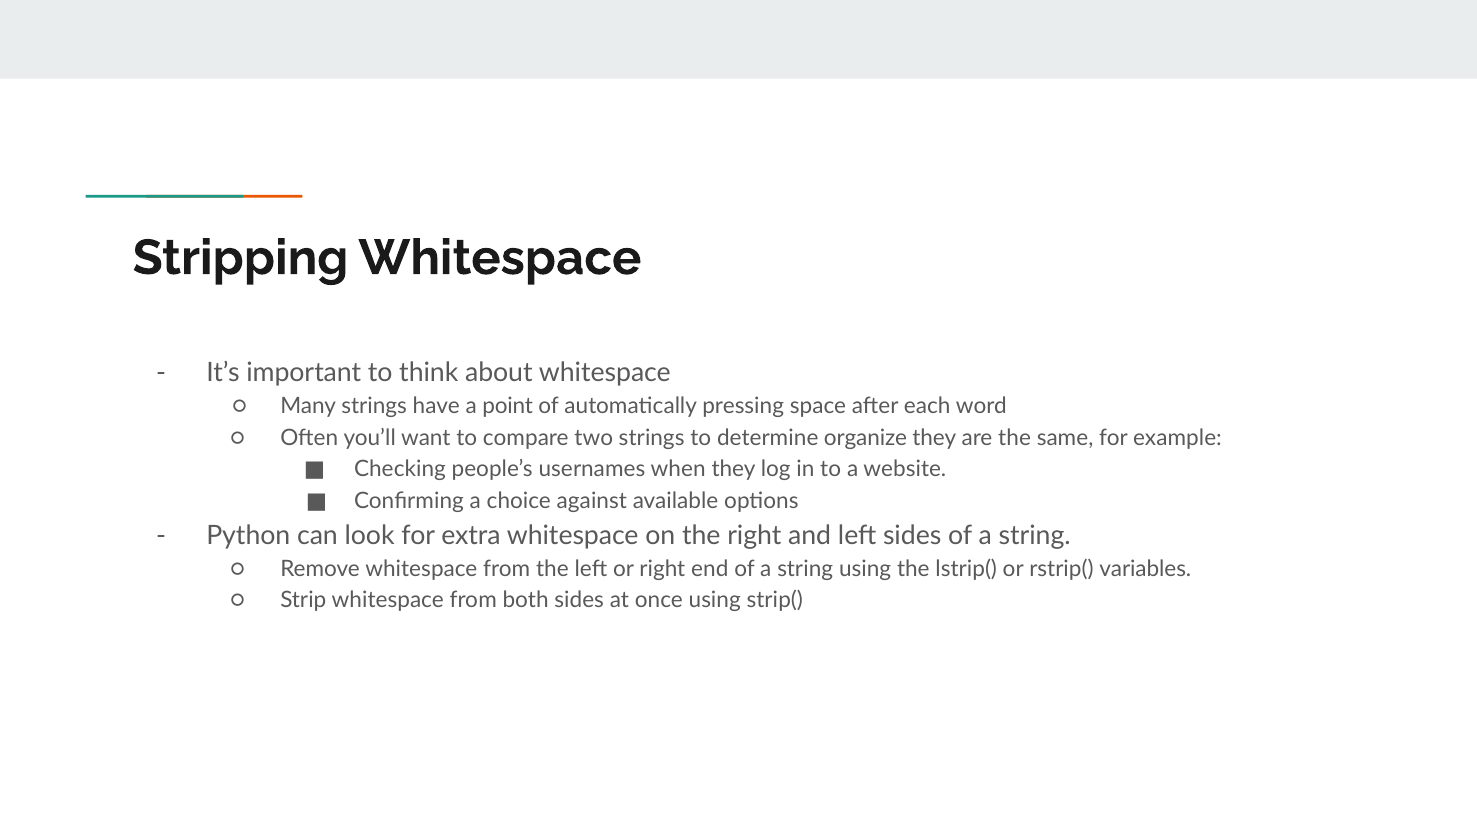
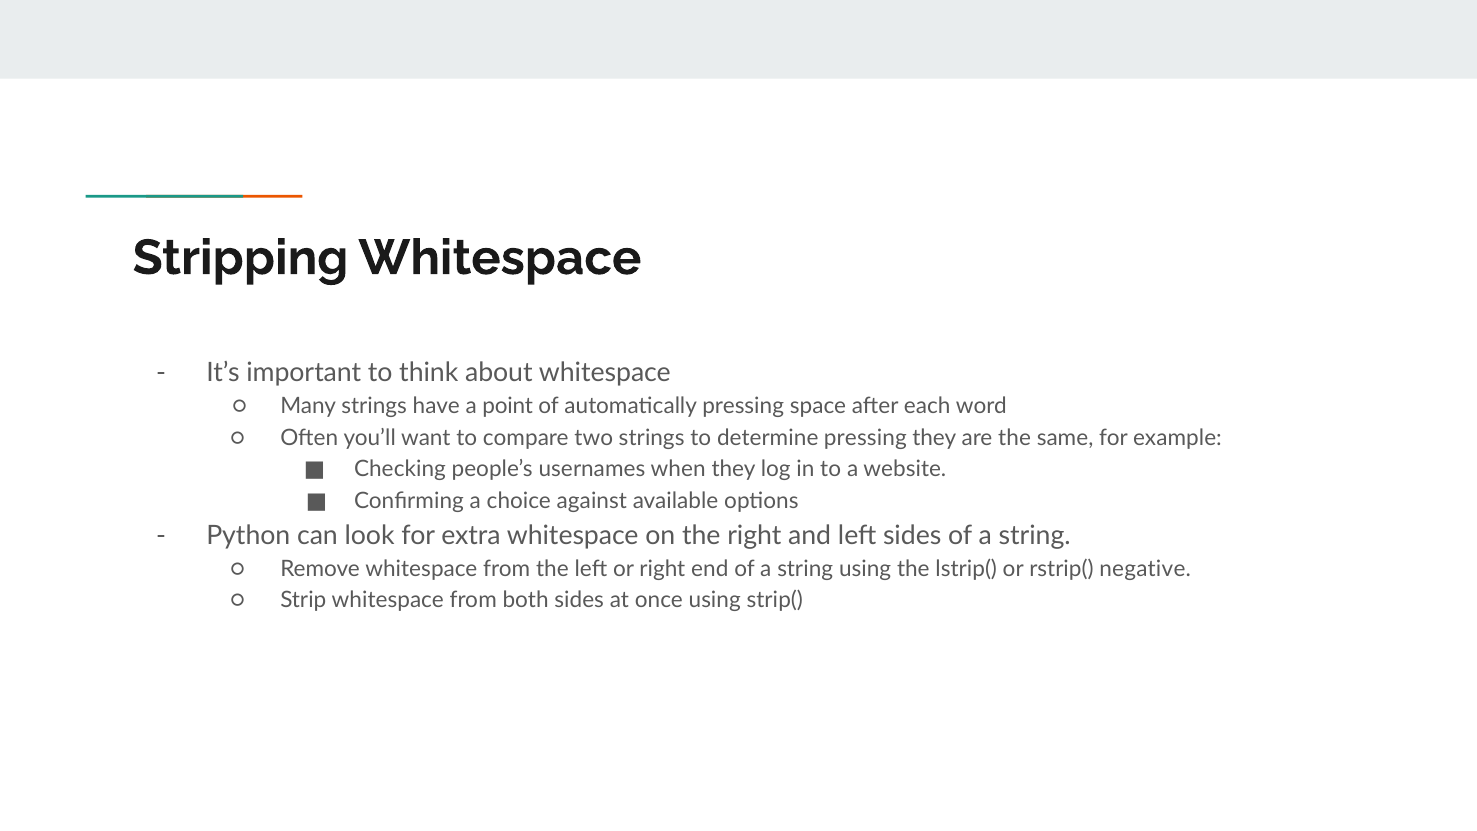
determine organize: organize -> pressing (865, 438)
variables: variables -> negative (1145, 569)
